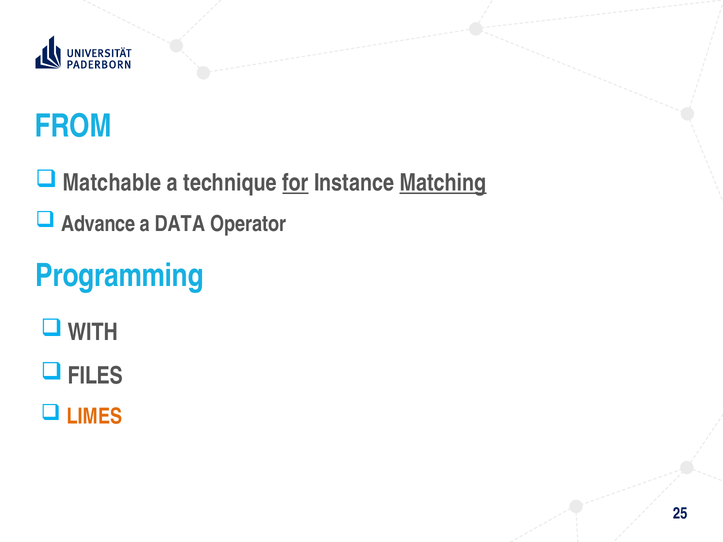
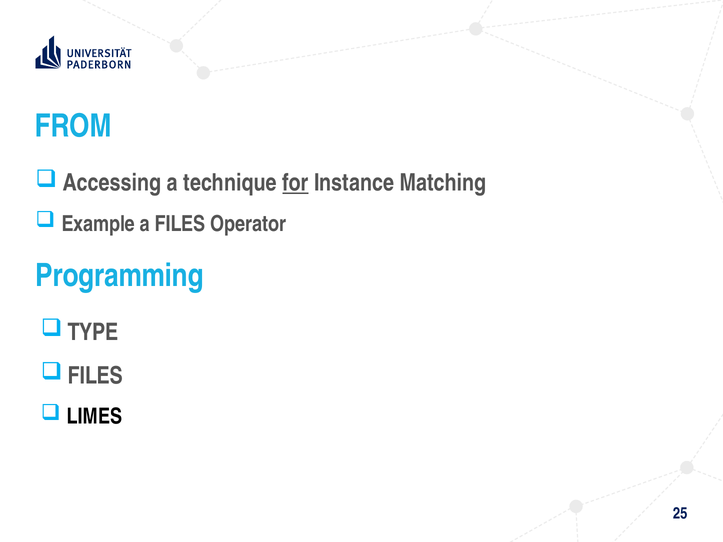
Matchable: Matchable -> Accessing (112, 183)
Matching underline: present -> none (443, 183)
Advance: Advance -> Example (98, 224)
a DATA: DATA -> FILES (180, 224)
WITH: WITH -> TYPE (93, 332)
LIMES colour: orange -> black (95, 417)
